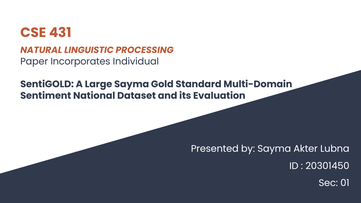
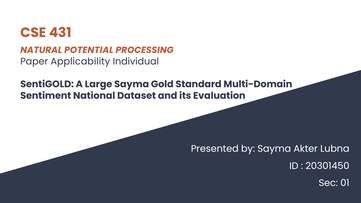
LINGUISTIC: LINGUISTIC -> POTENTIAL (89, 50)
Incorporates: Incorporates -> Applicability (80, 61)
